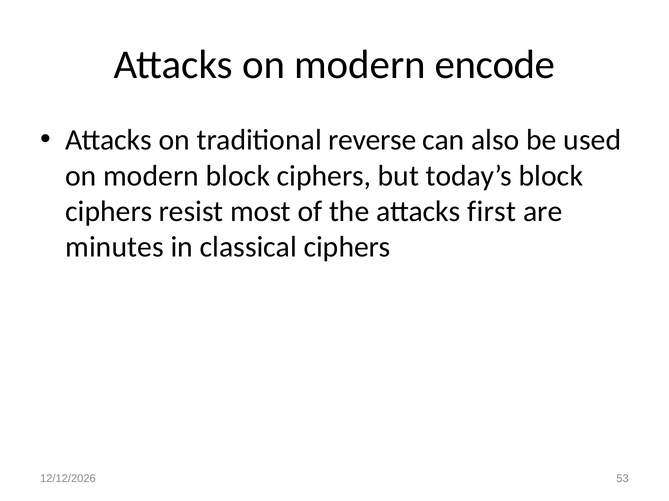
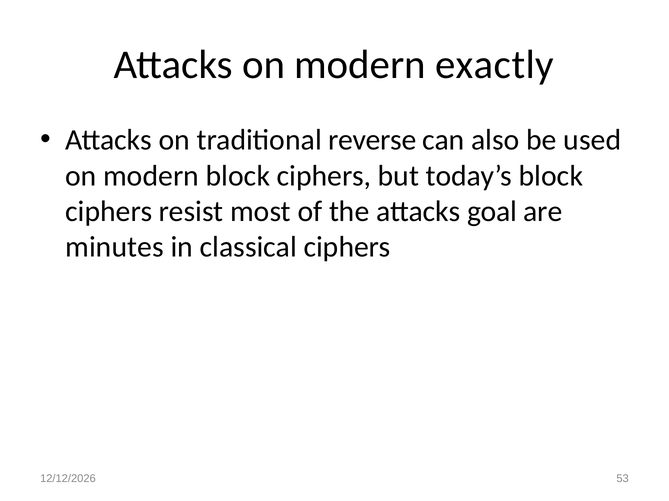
encode: encode -> exactly (495, 65)
first: first -> goal (492, 212)
